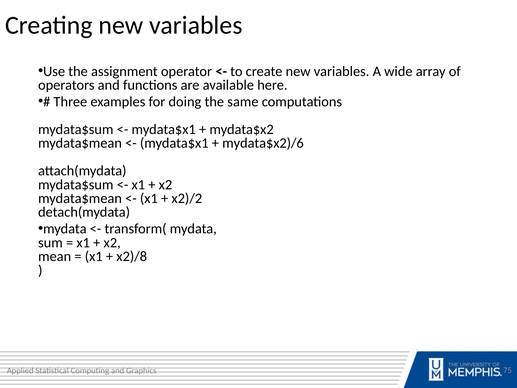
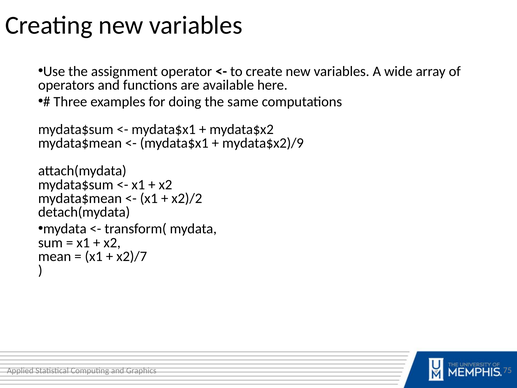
mydata$x2)/6: mydata$x2)/6 -> mydata$x2)/9 (263, 143)
x2)/8: x2)/8 -> x2)/7 (132, 256)
